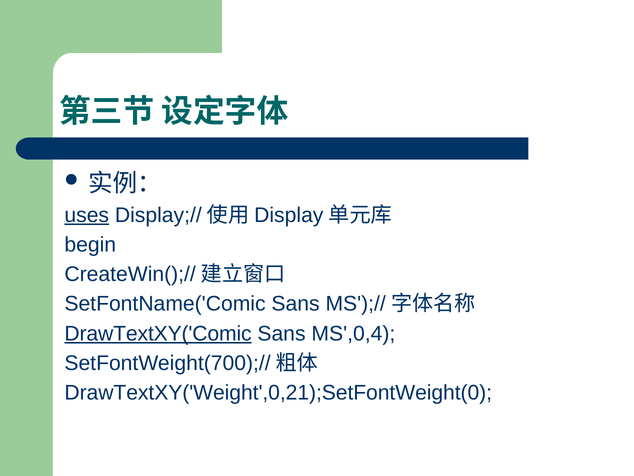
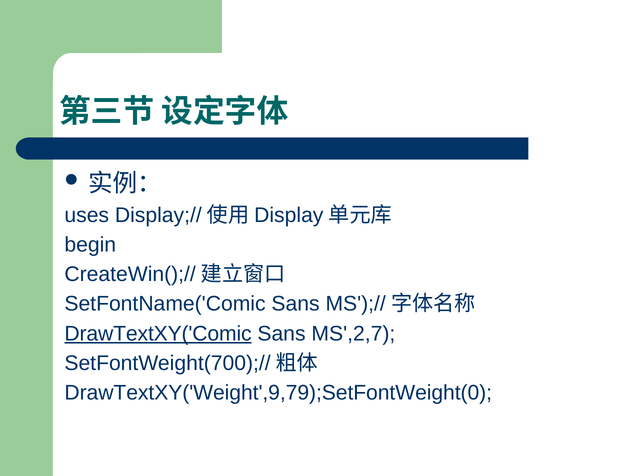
uses underline: present -> none (87, 215)
MS',0,4: MS',0,4 -> MS',2,7 (353, 333)
DrawTextXY('Weight',0,21);SetFontWeight(0: DrawTextXY('Weight',0,21);SetFontWeight(0 -> DrawTextXY('Weight',9,79);SetFontWeight(0 (278, 392)
